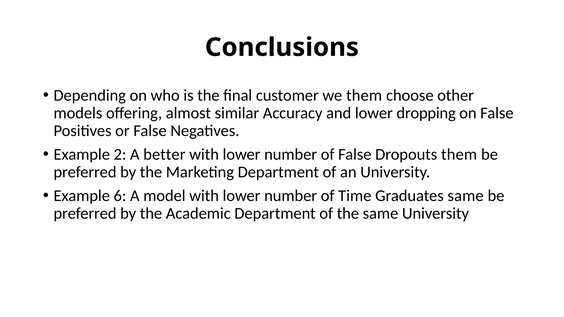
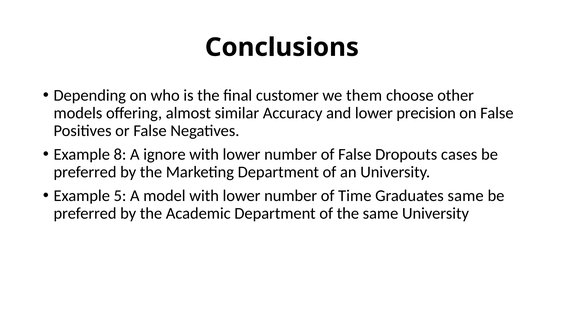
dropping: dropping -> precision (426, 113)
2: 2 -> 8 (120, 155)
better: better -> ignore (164, 155)
Dropouts them: them -> cases (459, 155)
6: 6 -> 5 (120, 196)
